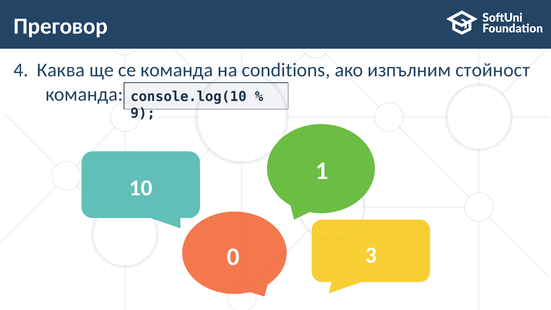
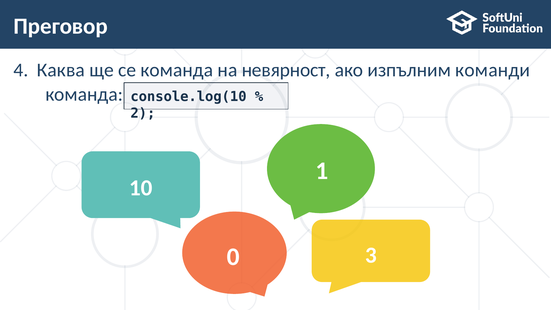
conditions: conditions -> невярност (286, 70)
стойност: стойност -> команди (493, 70)
9: 9 -> 2 (143, 113)
